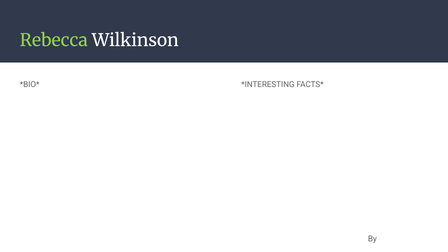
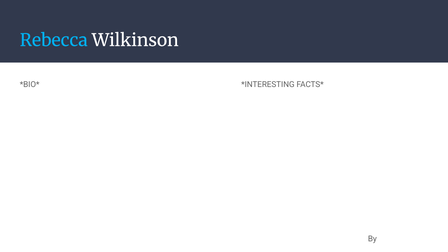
Rebecca colour: light green -> light blue (54, 40)
